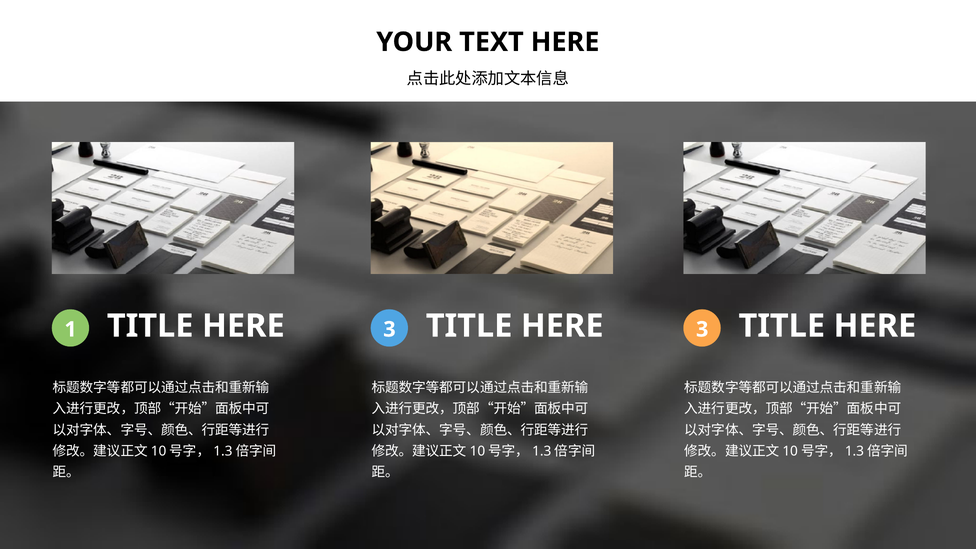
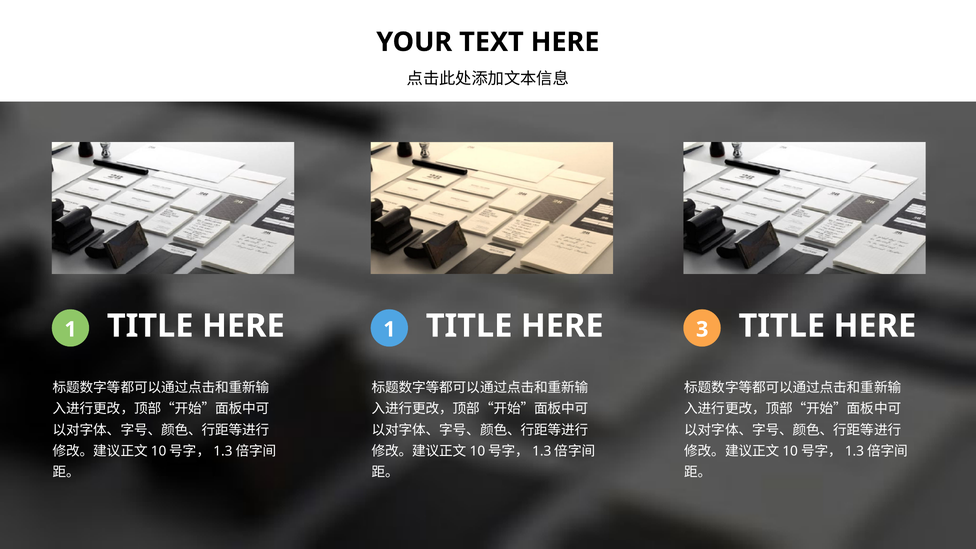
1 TITLE HERE 3: 3 -> 1 (389, 329)
